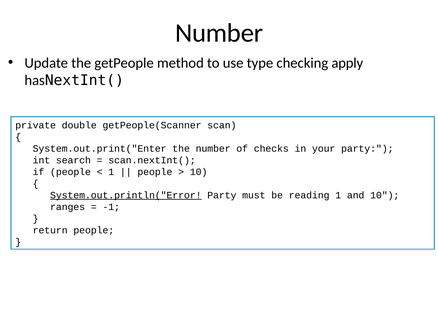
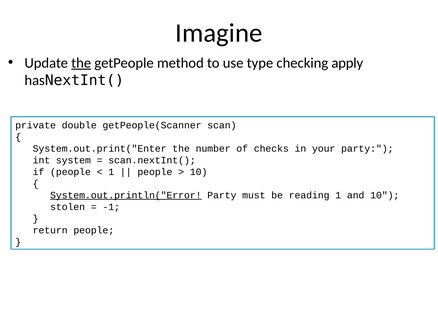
Number: Number -> Imagine (219, 33)
the underline: none -> present (81, 63)
search: search -> system (73, 160)
ranges: ranges -> stolen (68, 207)
